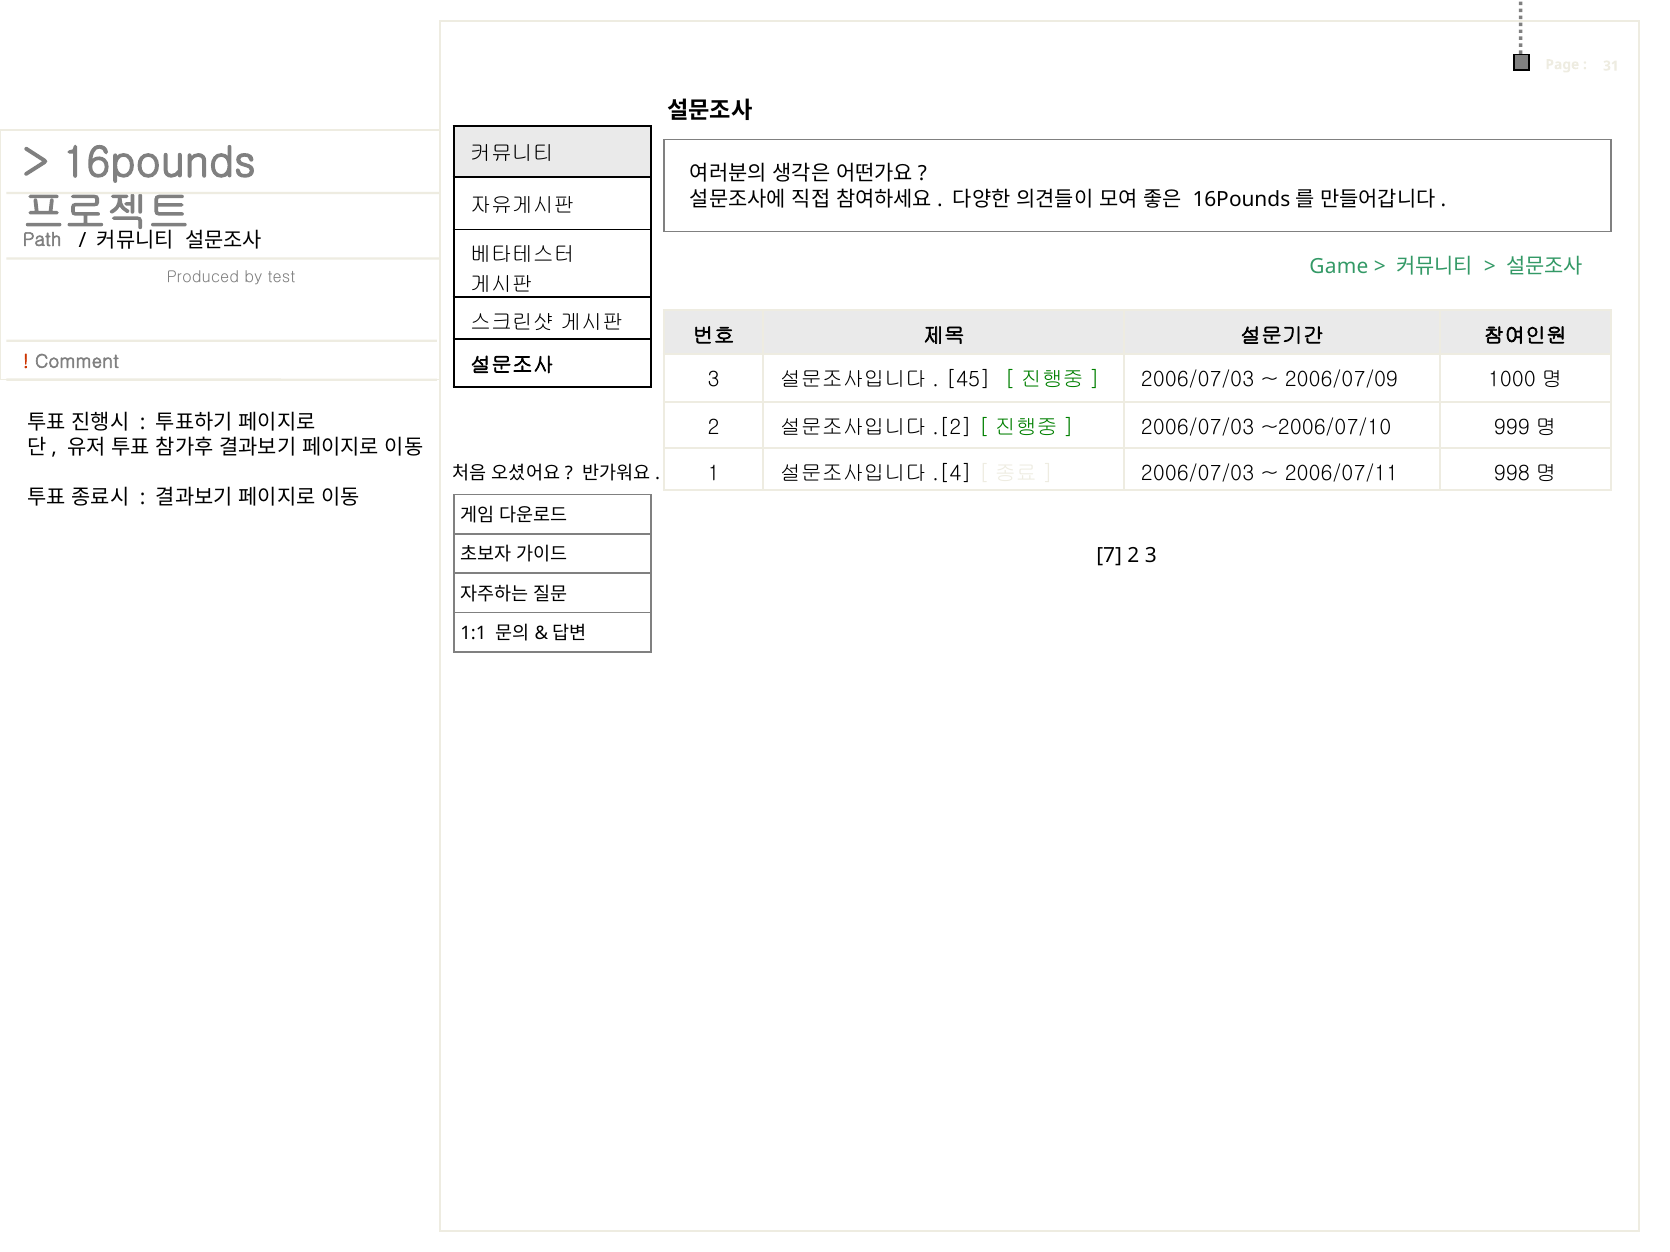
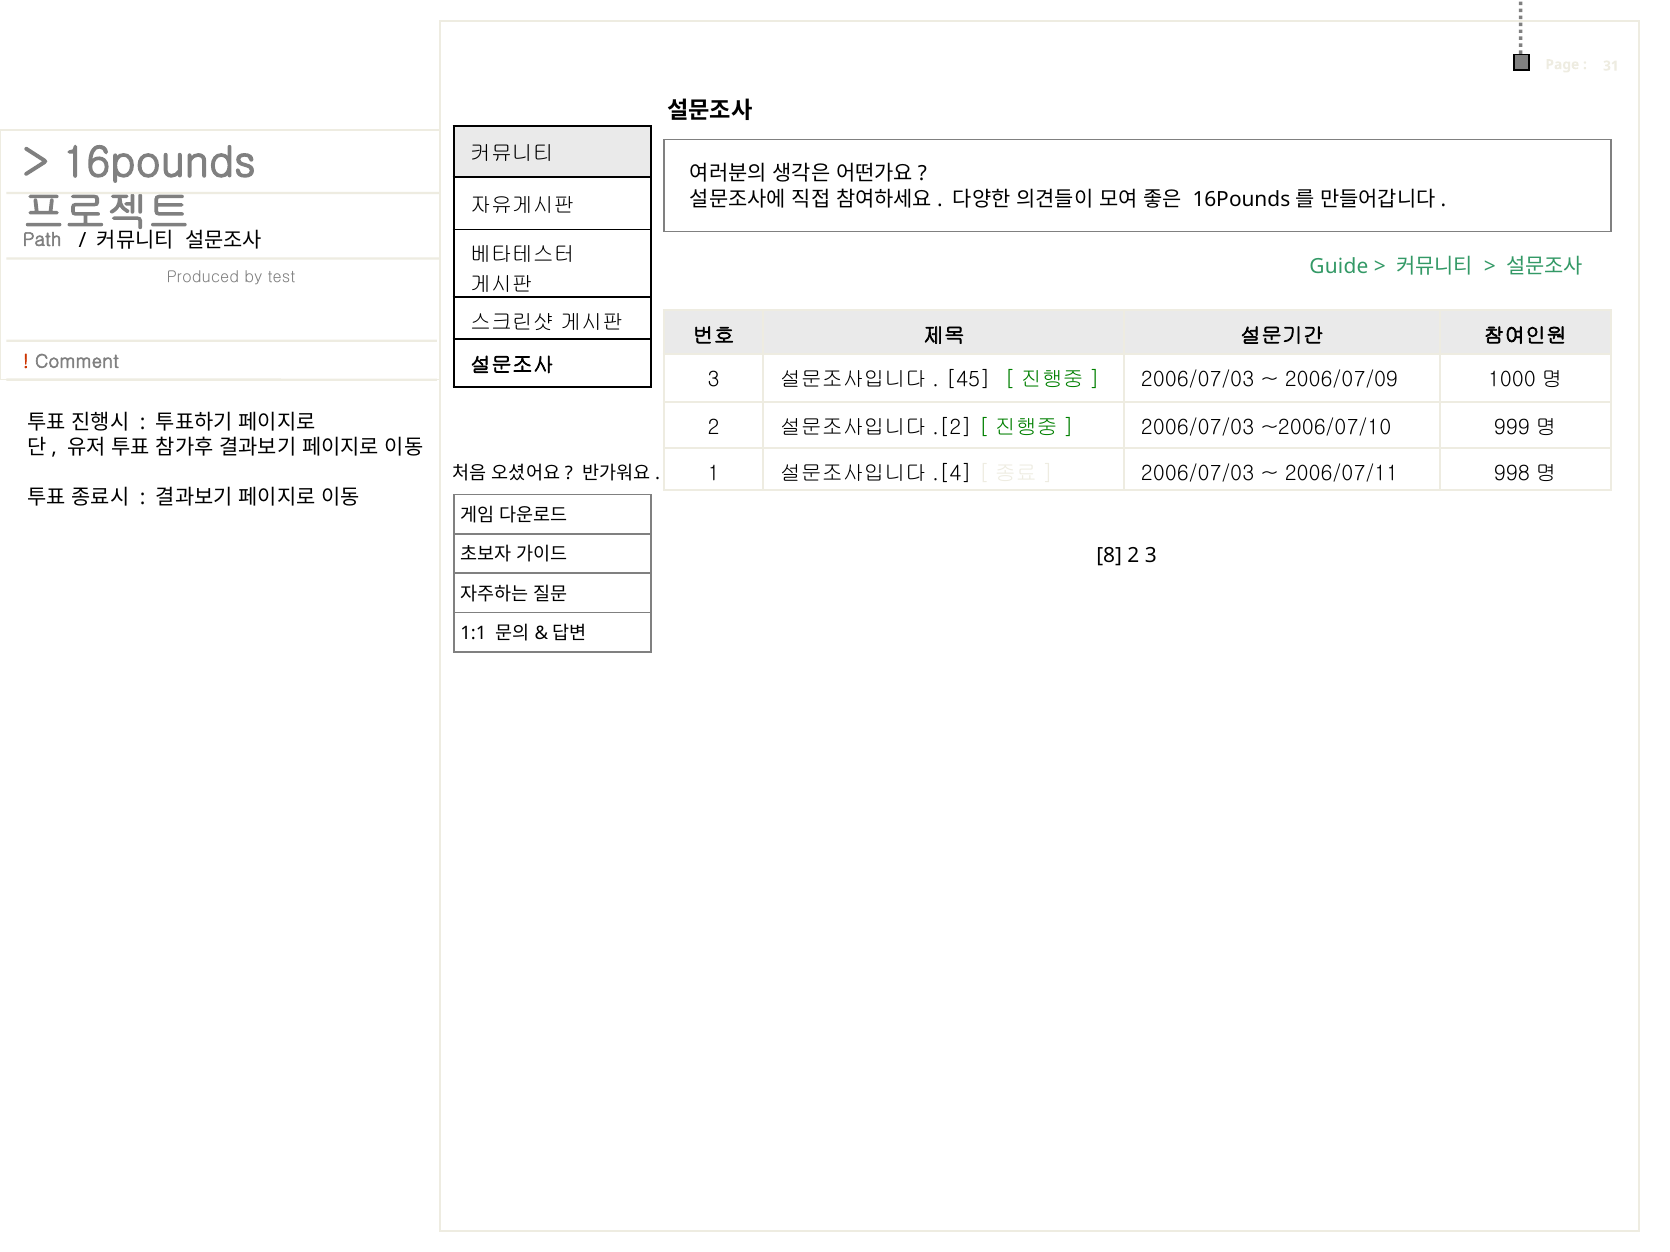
Game: Game -> Guide (1339, 267)
7: 7 -> 8 (1109, 556)
